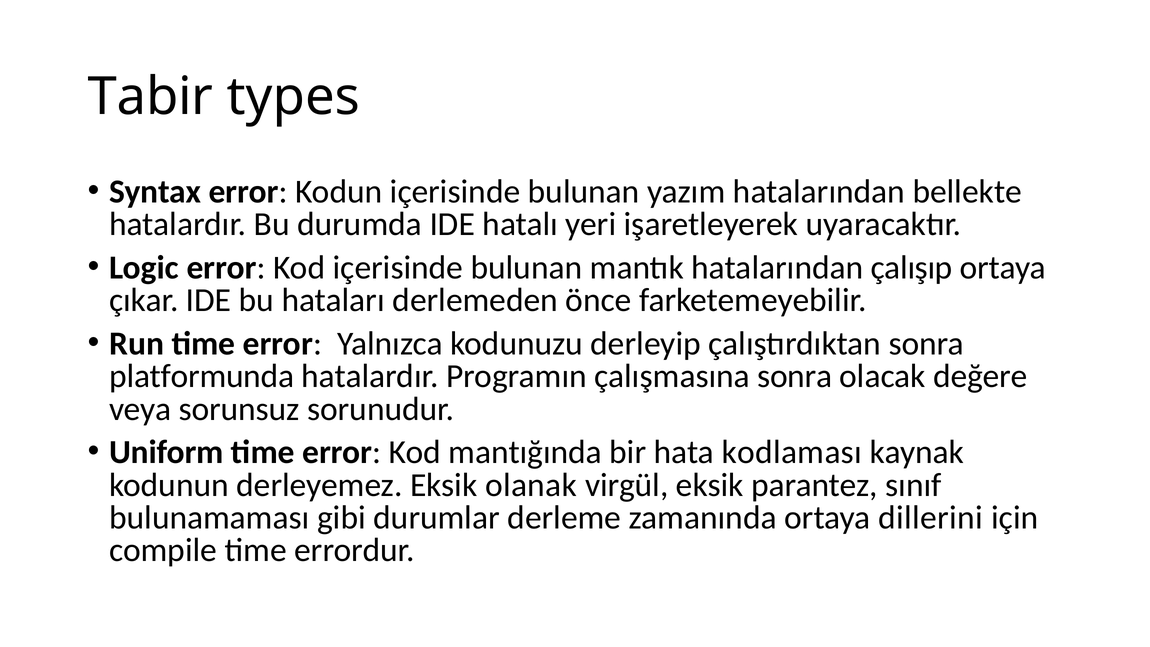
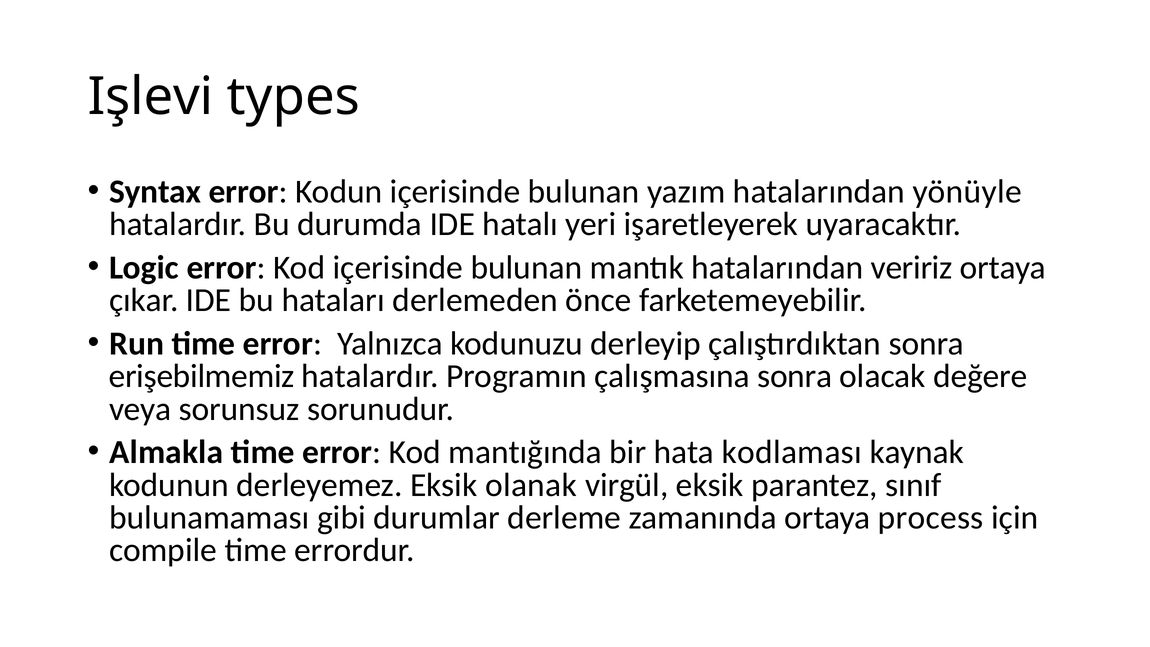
Tabir: Tabir -> Işlevi (150, 97)
bellekte: bellekte -> yönüyle (967, 192)
çalışıp: çalışıp -> veririz (912, 268)
platformunda: platformunda -> erişebilmemiz (202, 376)
Uniform: Uniform -> Almakla (166, 452)
dillerini: dillerini -> process (931, 518)
